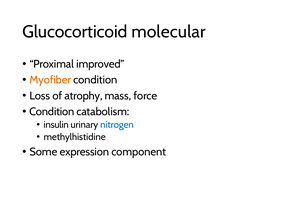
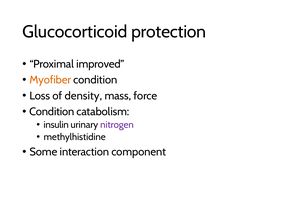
molecular: molecular -> protection (169, 32)
atrophy: atrophy -> density (83, 96)
nitrogen colour: blue -> purple (117, 125)
expression: expression -> interaction (84, 152)
